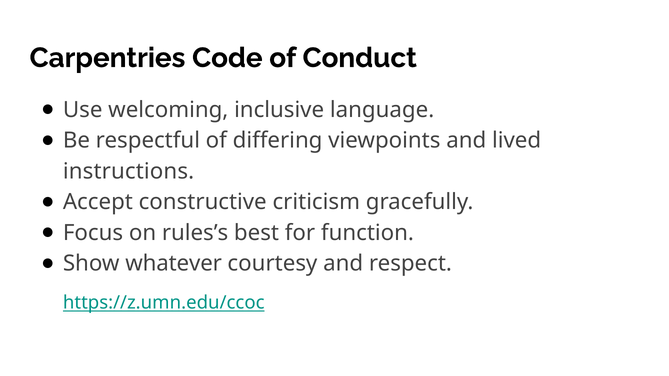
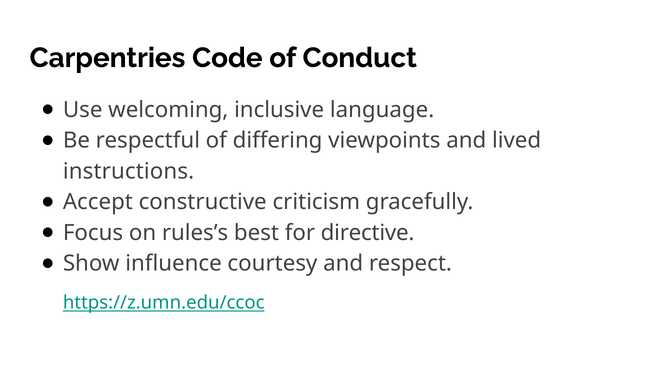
function: function -> directive (368, 233)
whatever: whatever -> influence (174, 264)
